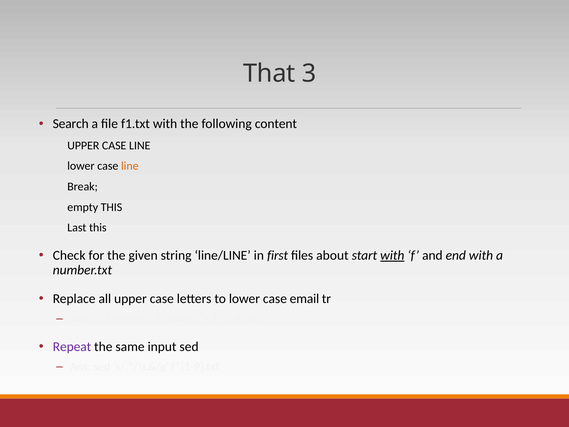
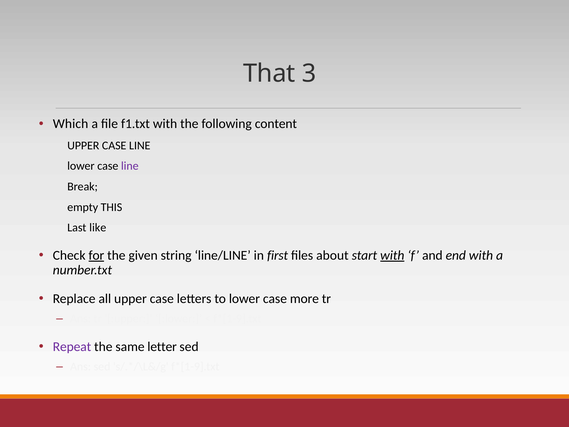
Search: Search -> Which (71, 124)
line colour: orange -> purple (130, 166)
Last this: this -> like (98, 228)
for underline: none -> present (96, 255)
email: email -> more (304, 299)
input: input -> letter (162, 346)
